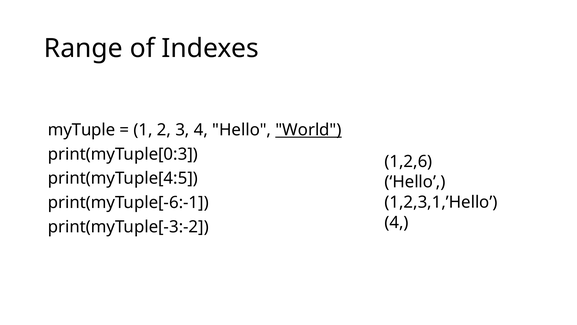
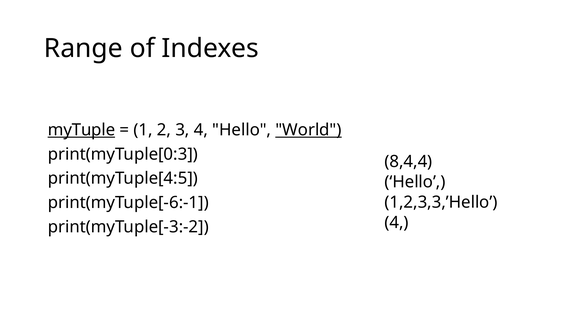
myTuple underline: none -> present (81, 130)
1,2,6: 1,2,6 -> 8,4,4 (408, 162)
1,2,3,1,’Hello: 1,2,3,1,’Hello -> 1,2,3,3,’Hello (441, 202)
